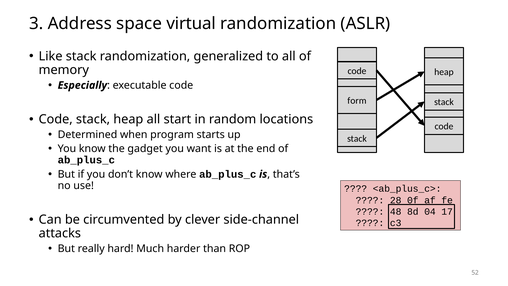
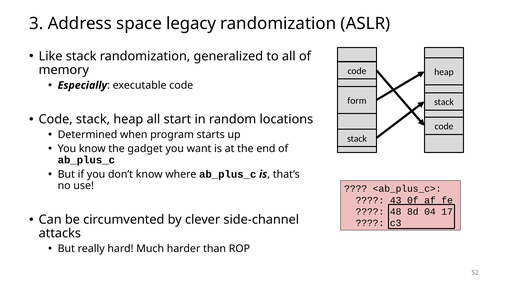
virtual: virtual -> legacy (191, 24)
28: 28 -> 43 (396, 200)
